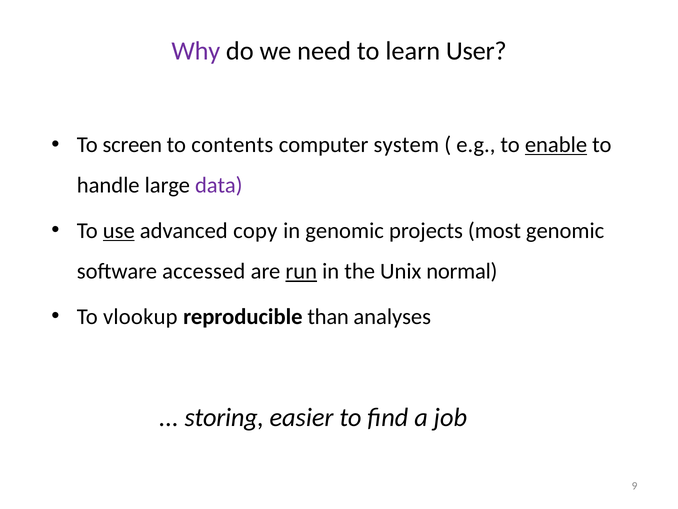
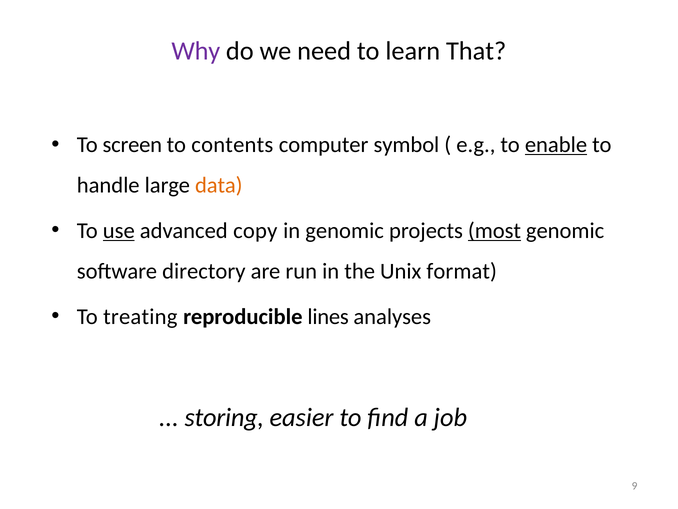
User: User -> That (476, 51)
system: system -> symbol (406, 145)
data colour: purple -> orange (219, 185)
most underline: none -> present (494, 231)
accessed: accessed -> directory (204, 271)
run underline: present -> none (301, 271)
normal: normal -> format (462, 271)
vlookup: vlookup -> treating (140, 316)
than: than -> lines (328, 316)
